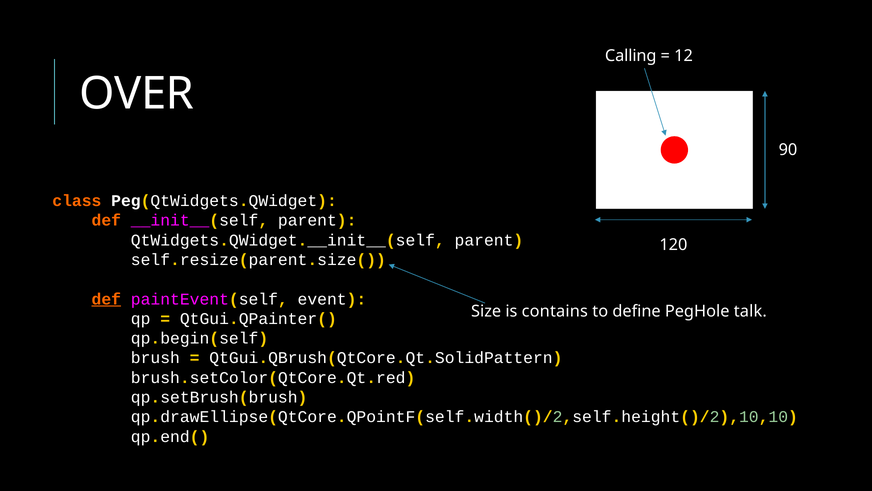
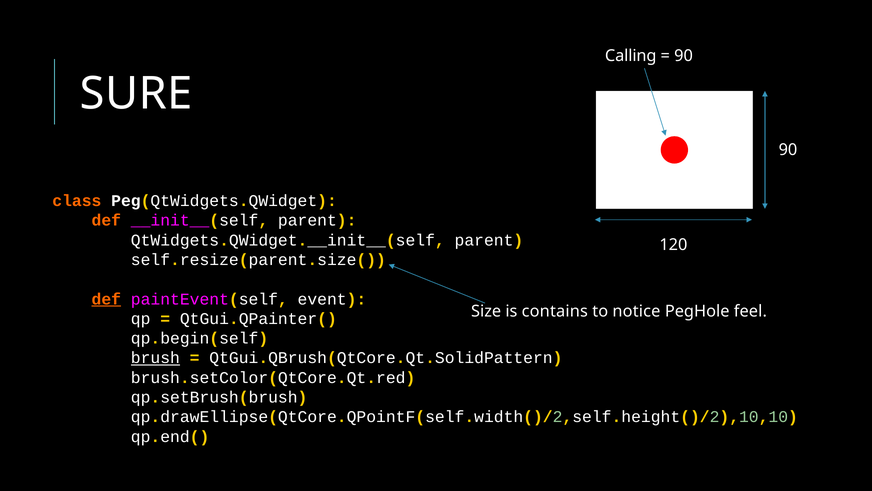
12: 12 -> 90 (684, 56)
OVER: OVER -> SURE (136, 94)
define: define -> notice (636, 311)
talk: talk -> feel (750, 311)
brush underline: none -> present (155, 358)
